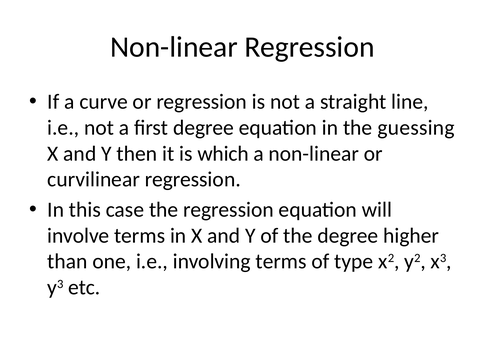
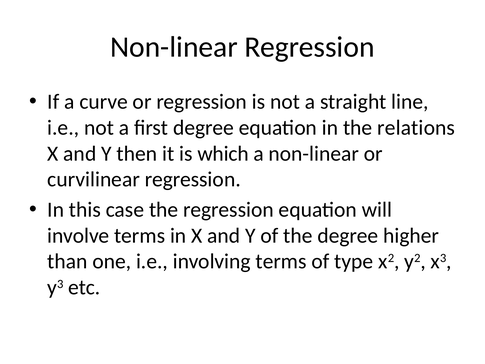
guessing: guessing -> relations (416, 128)
